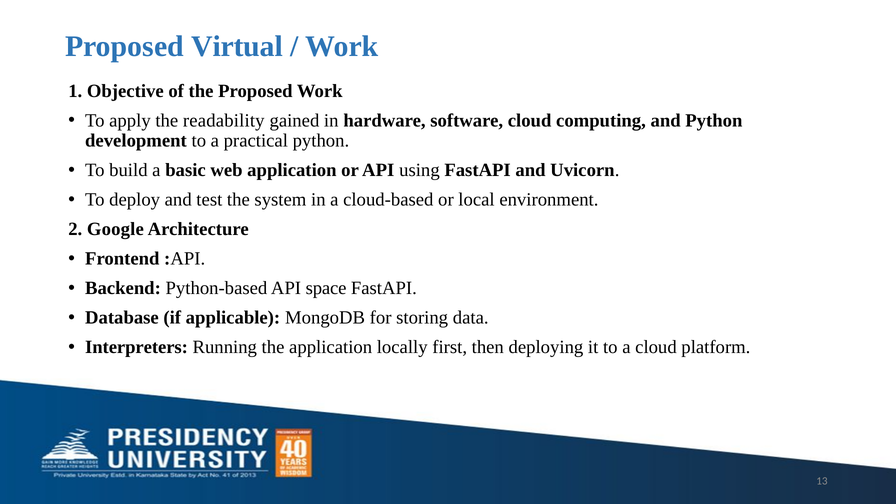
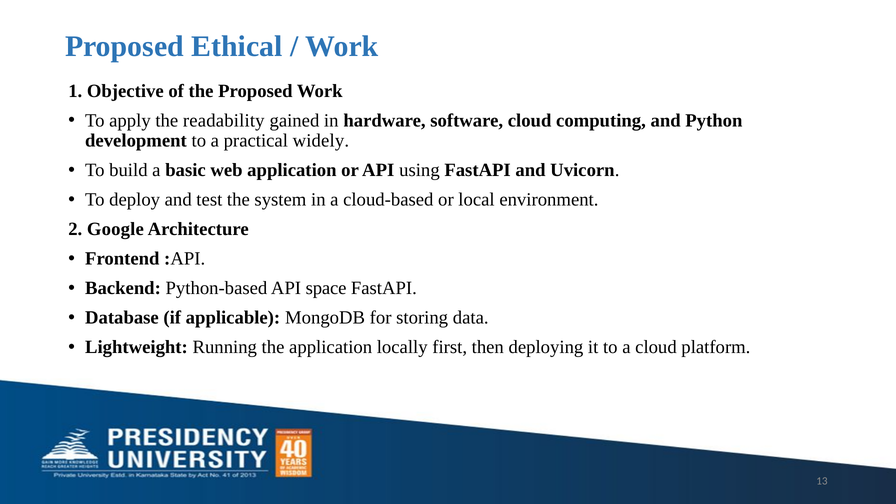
Virtual: Virtual -> Ethical (237, 46)
practical python: python -> widely (321, 141)
Interpreters: Interpreters -> Lightweight (136, 347)
